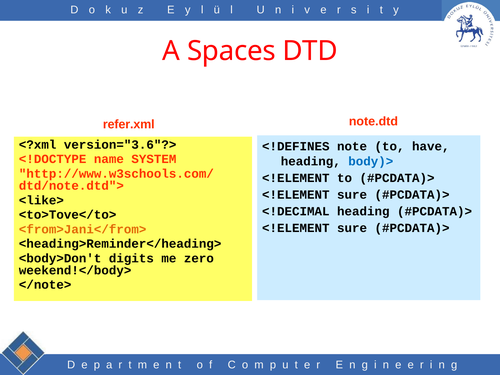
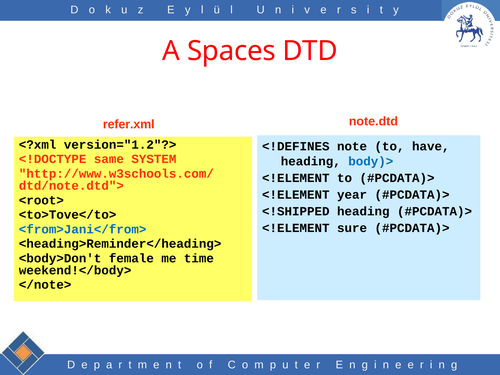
version="3.6"?>: version="3.6"?> -> version="1.2"?> (120, 145)
name: name -> same (109, 159)
sure: sure -> year (352, 195)
<like>: <like> -> <root> (41, 200)
<!DECIMAL: <!DECIMAL -> <!SHIPPED (296, 211)
<from>Jani</from> colour: orange -> blue (83, 229)
digits: digits -> female (131, 258)
zero: zero -> time (199, 258)
